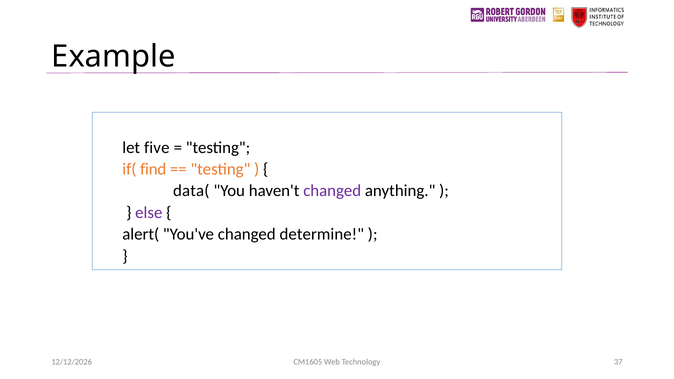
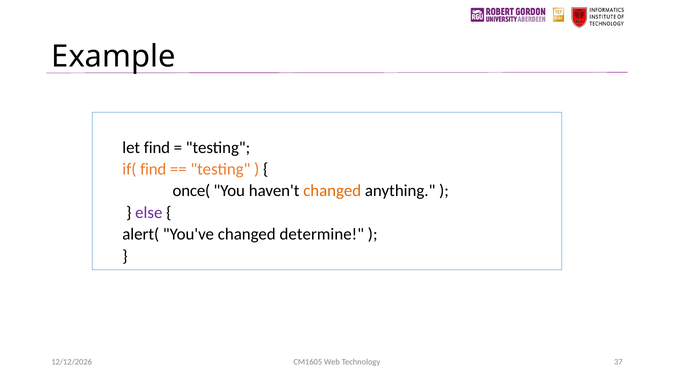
let five: five -> find (157, 148)
data(: data( -> once( (191, 191)
changed colour: purple -> orange (332, 191)
